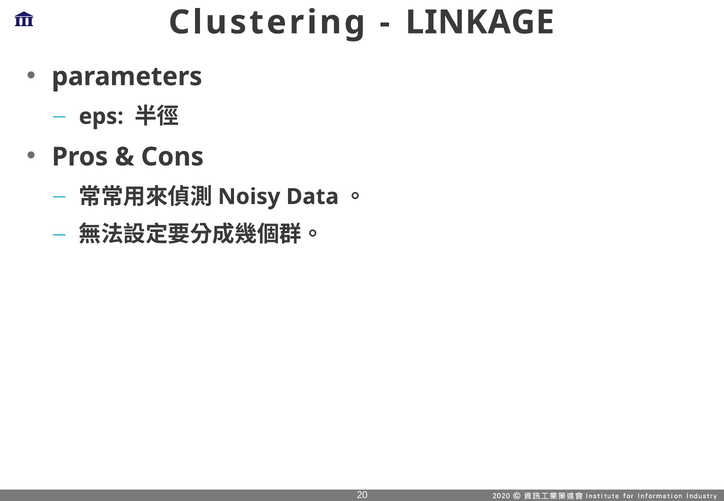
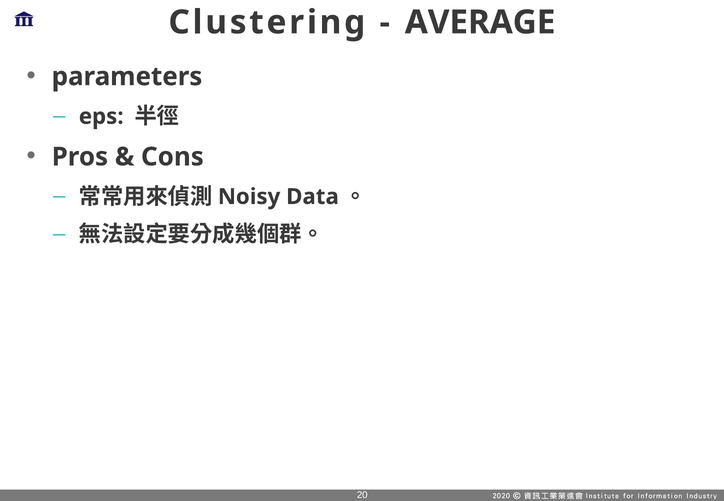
LINKAGE: LINKAGE -> AVERAGE (480, 22)
